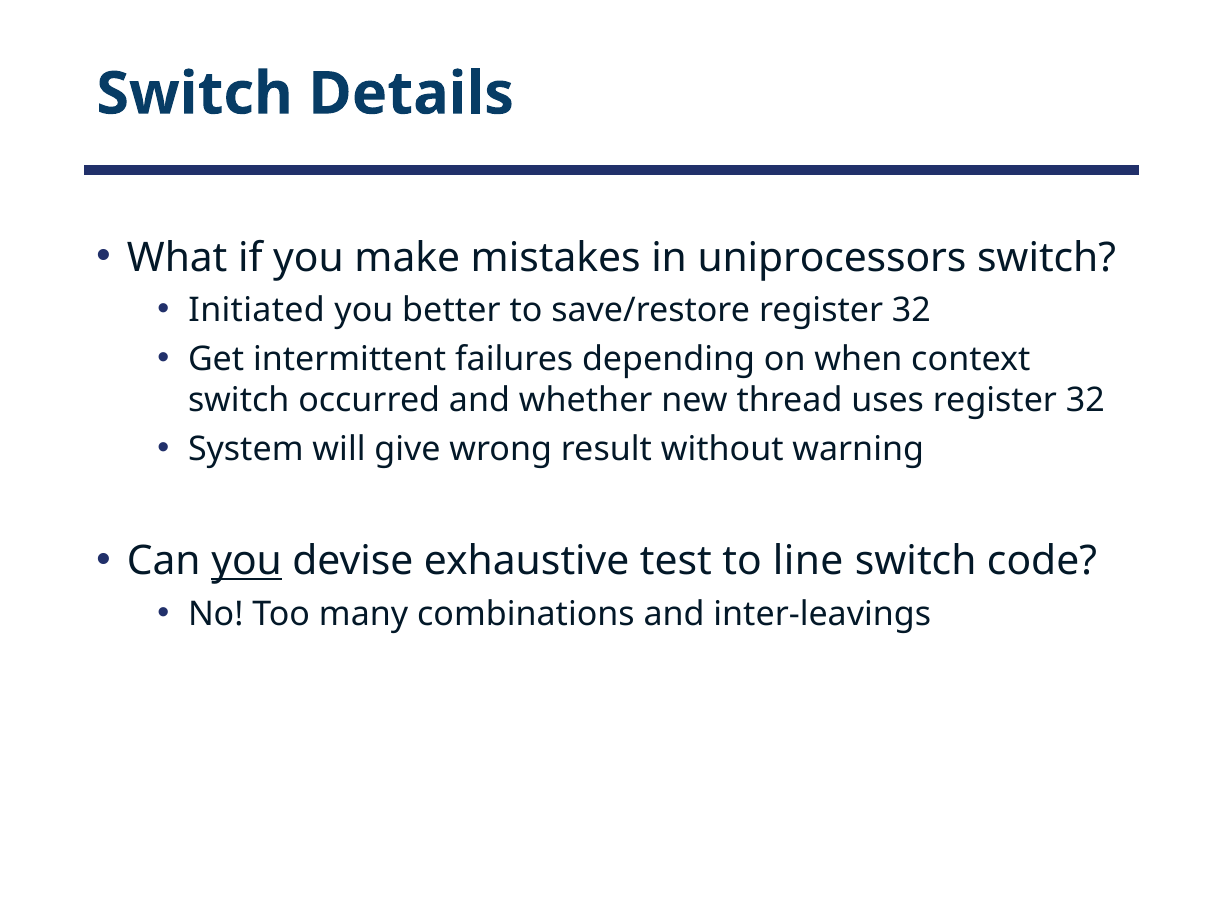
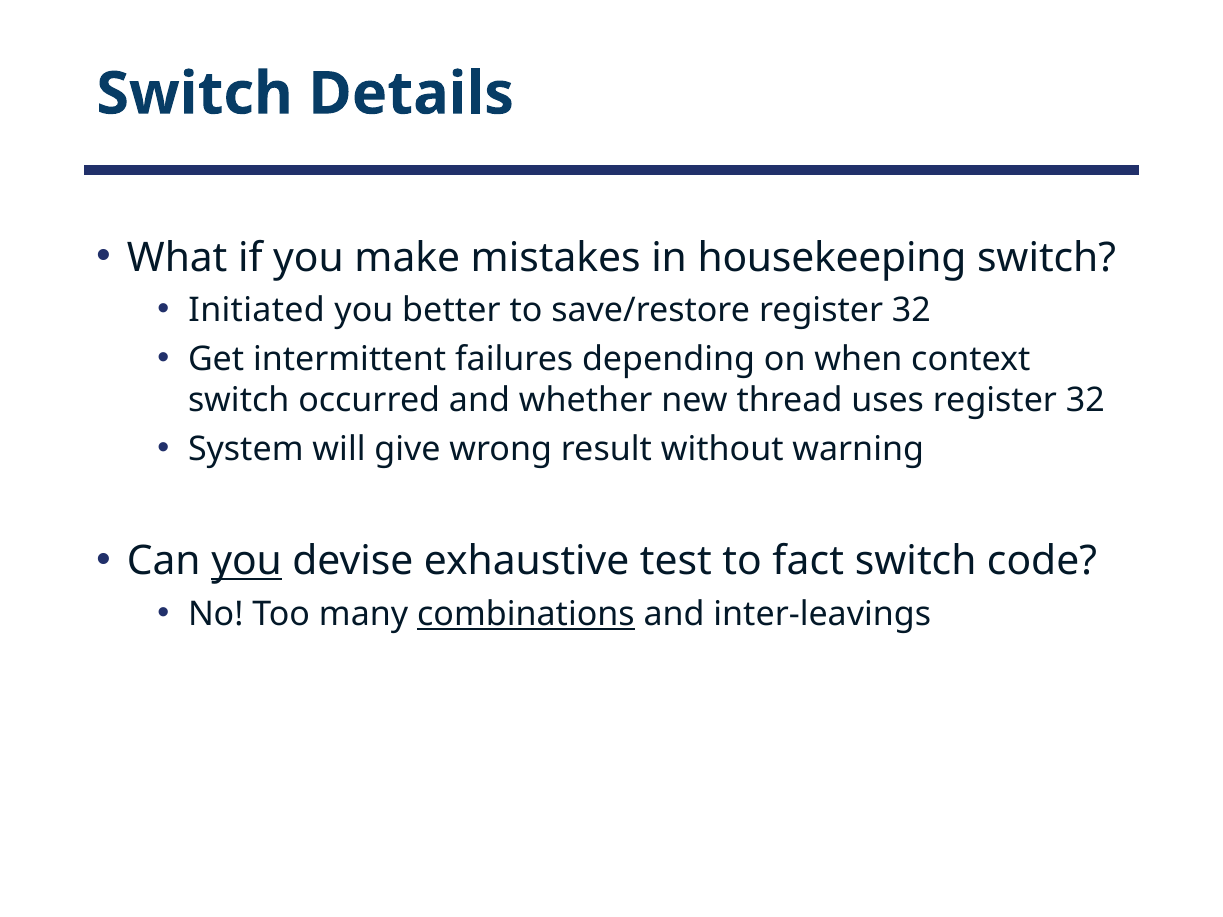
uniprocessors: uniprocessors -> housekeeping (832, 258)
line: line -> fact (808, 561)
combinations underline: none -> present (526, 614)
